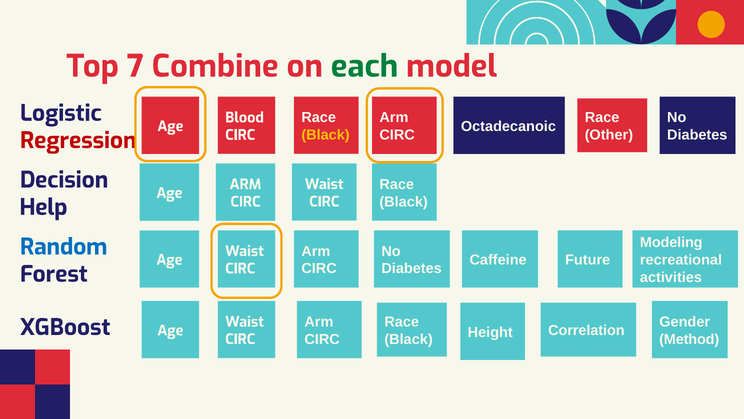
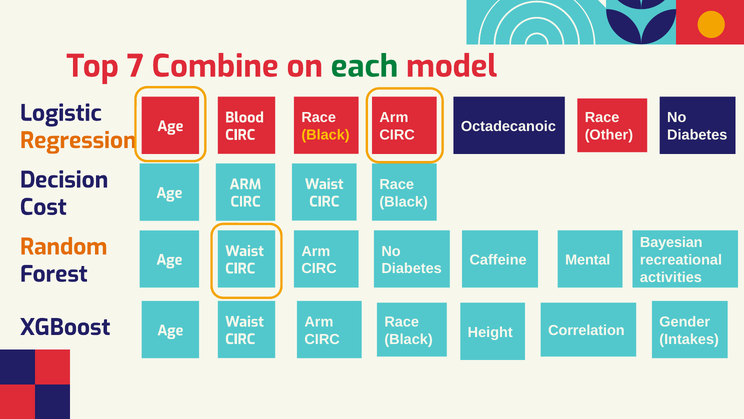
Regression colour: red -> orange (78, 140)
Help: Help -> Cost (43, 207)
Modeling: Modeling -> Bayesian (671, 242)
Random colour: blue -> orange (64, 247)
Future: Future -> Mental (588, 260)
Method: Method -> Intakes (689, 339)
